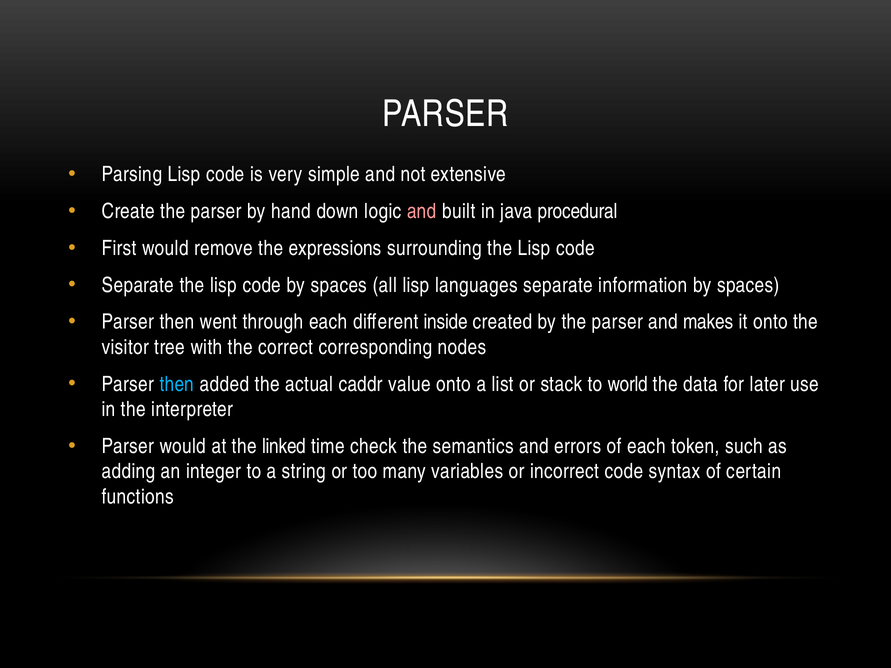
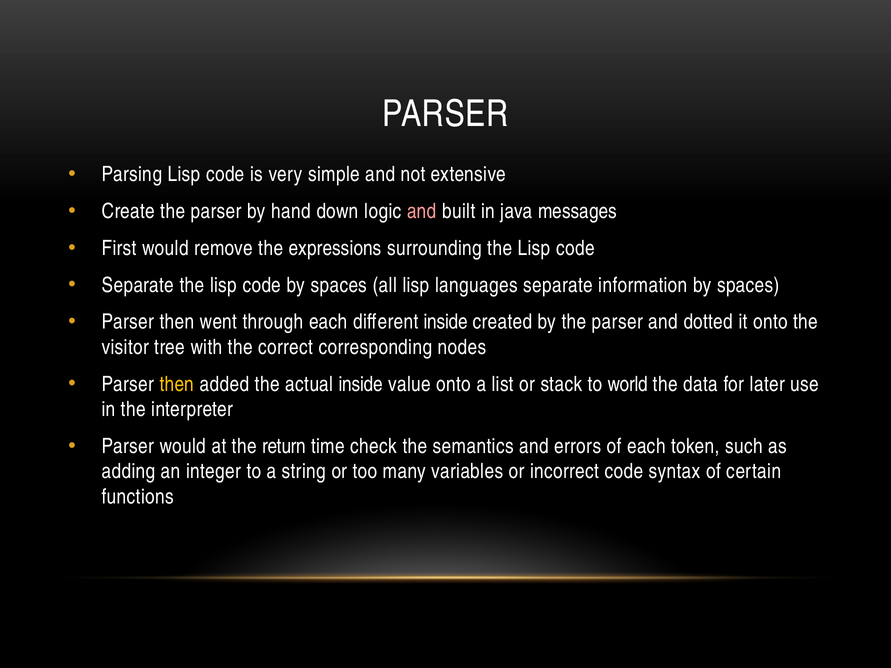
procedural: procedural -> messages (577, 211)
makes: makes -> dotted (708, 322)
then colour: light blue -> yellow (177, 384)
actual caddr: caddr -> inside (361, 384)
linked: linked -> return (284, 446)
